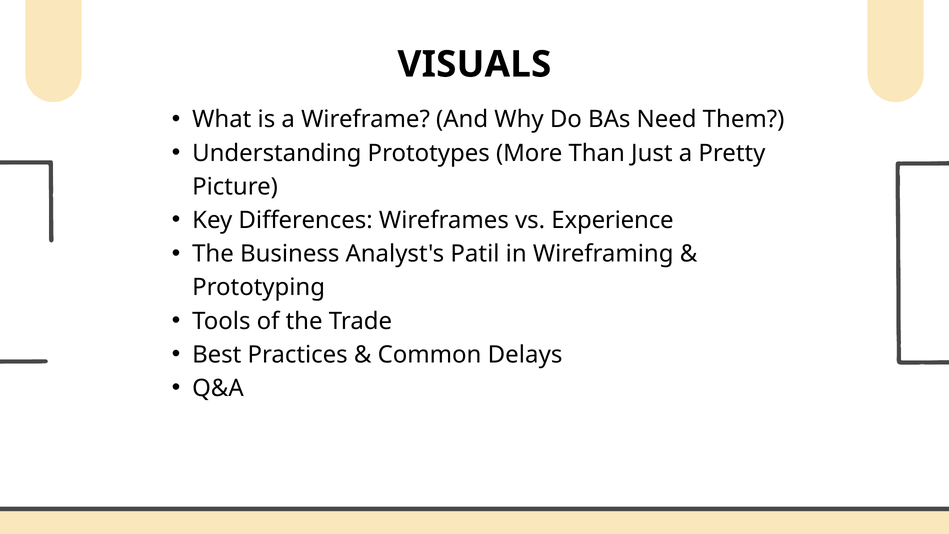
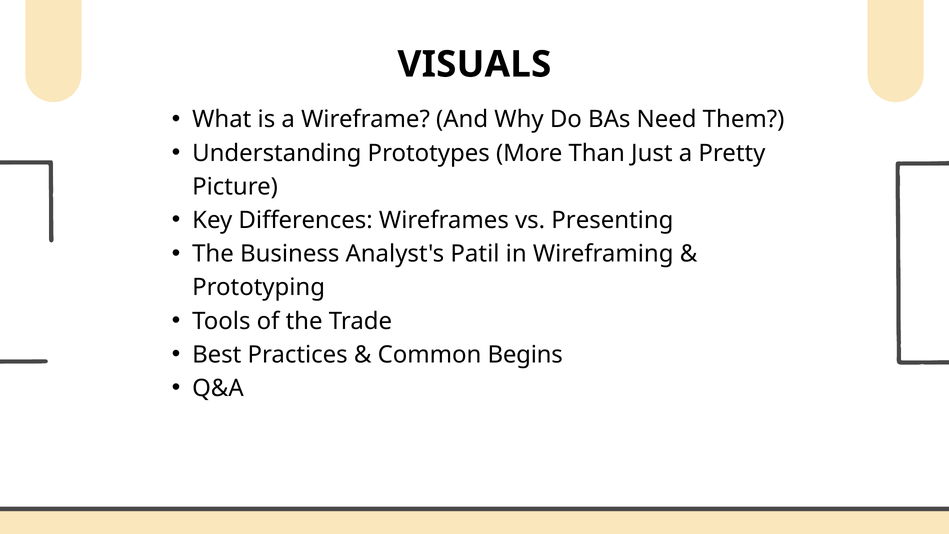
Experience: Experience -> Presenting (612, 220)
Delays: Delays -> Begins (525, 355)
